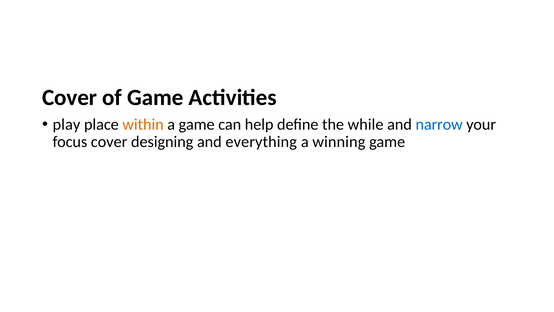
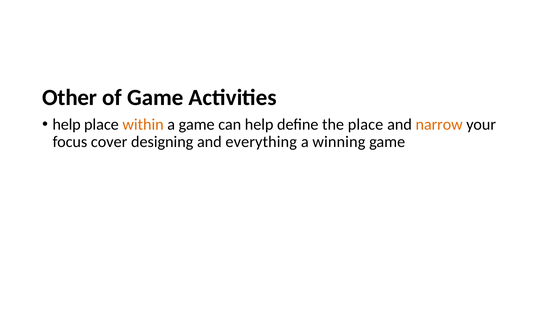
Cover: Cover -> Other (70, 97)
play: play -> help (67, 124)
the while: while -> place (366, 124)
narrow colour: blue -> orange (439, 124)
